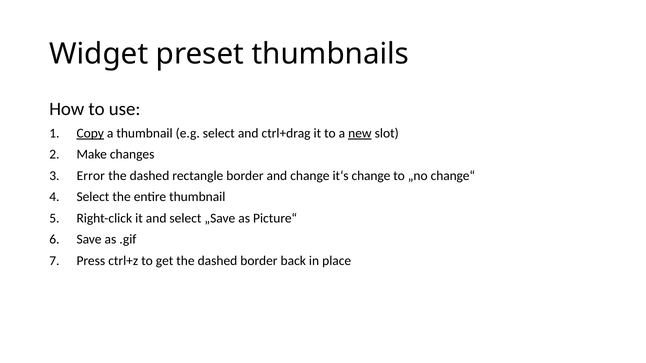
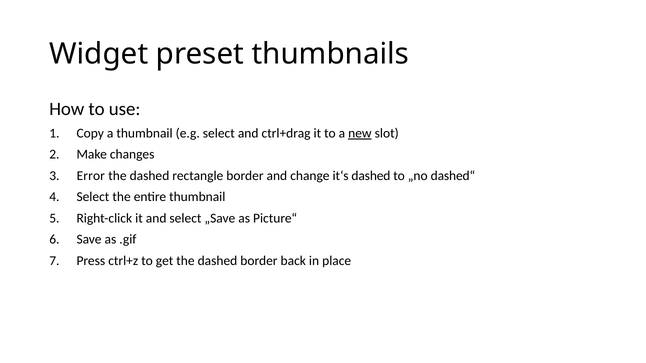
Copy underline: present -> none (90, 133)
it‘s change: change -> dashed (371, 176)
change“: change“ -> dashed“ (453, 176)
